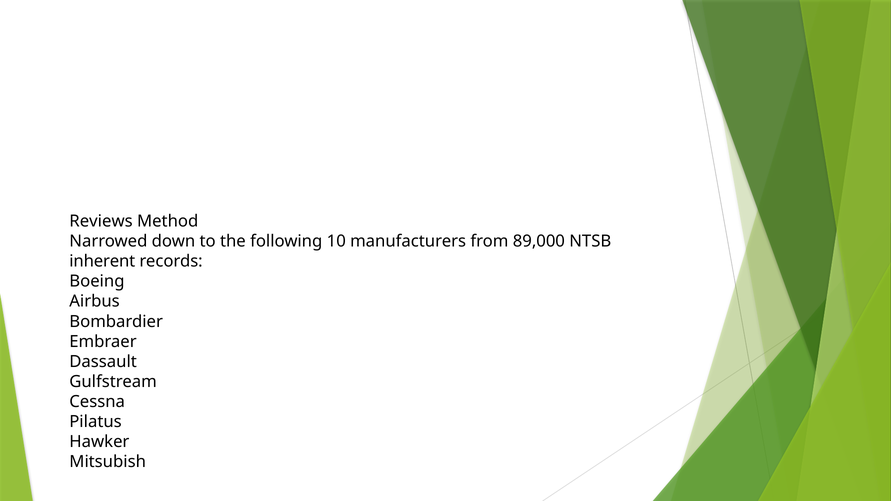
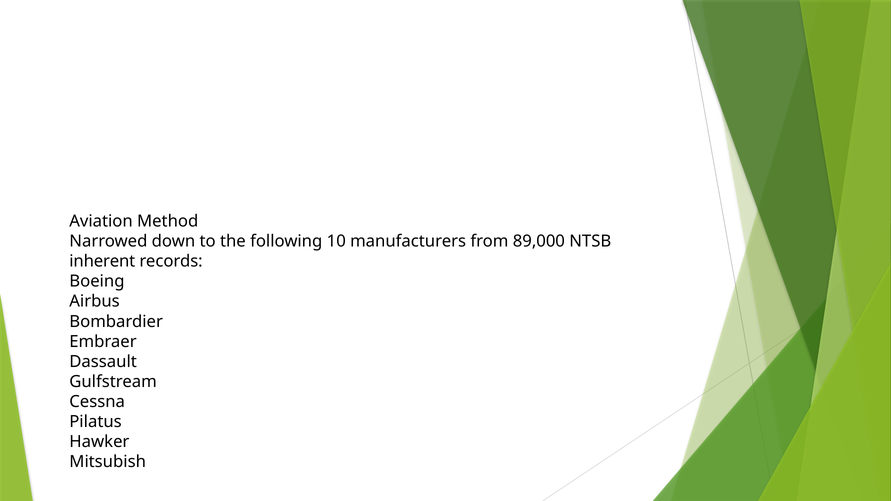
Reviews: Reviews -> Aviation (101, 221)
